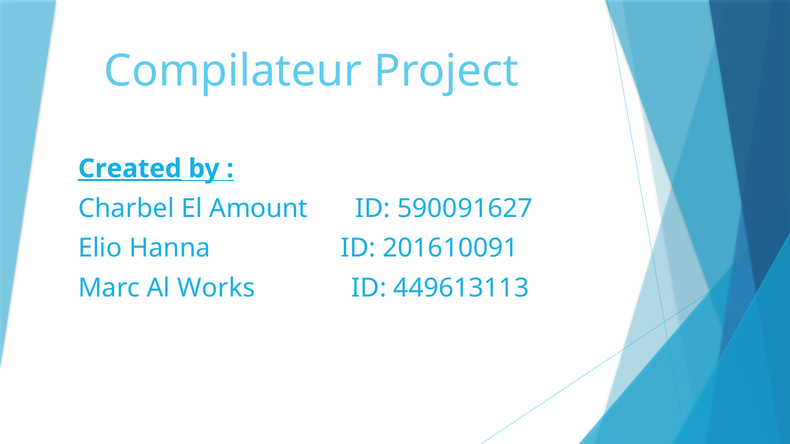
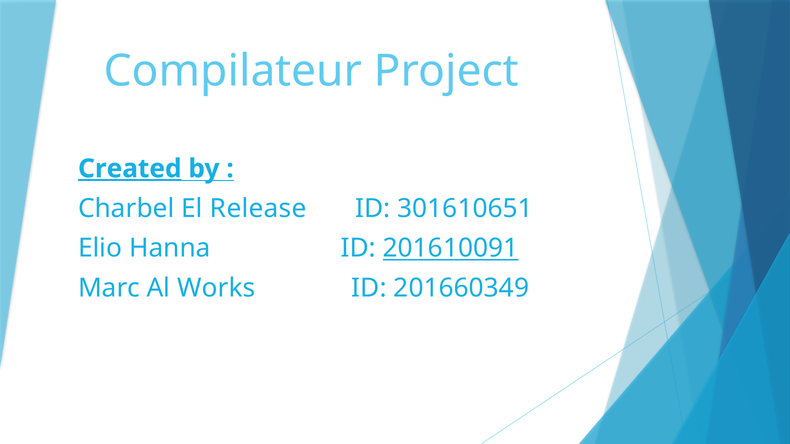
Amount: Amount -> Release (258, 209)
590091627: 590091627 -> 301610651 (465, 209)
201610091 underline: none -> present (451, 248)
449613113: 449613113 -> 201660349 (461, 288)
